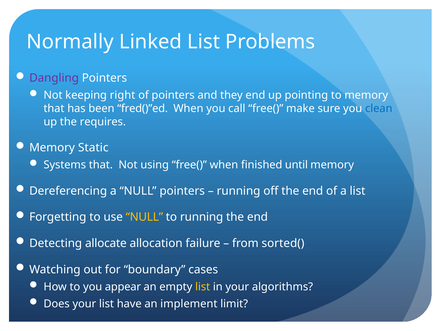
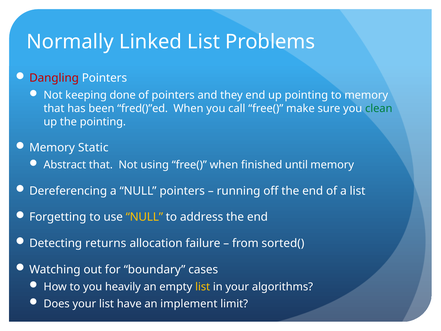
Dangling colour: purple -> red (54, 78)
right: right -> done (123, 95)
clean colour: blue -> green (379, 108)
the requires: requires -> pointing (103, 122)
Systems: Systems -> Abstract (65, 165)
to running: running -> address (202, 217)
allocate: allocate -> returns (106, 243)
appear: appear -> heavily (123, 287)
